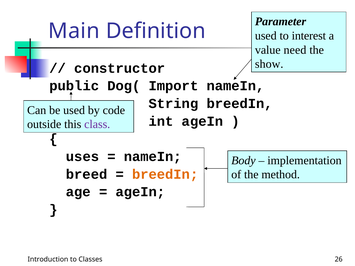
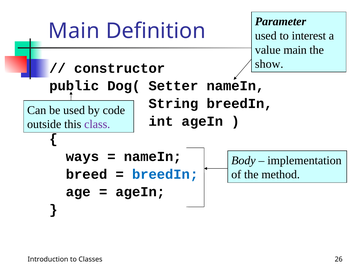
value need: need -> main (295, 50)
Import: Import -> Setter (173, 86)
uses: uses -> ways (83, 157)
breedIn colour: orange -> blue (165, 174)
